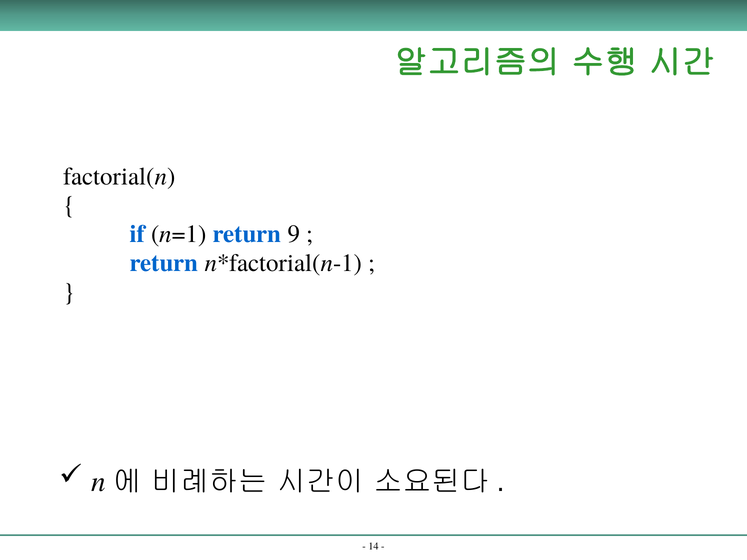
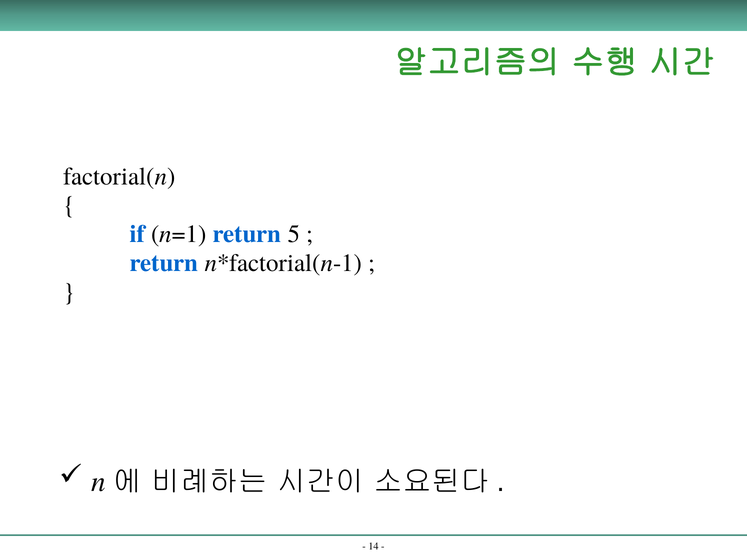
9: 9 -> 5 (294, 234)
